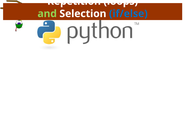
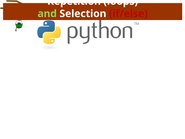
if/else colour: blue -> red (128, 14)
